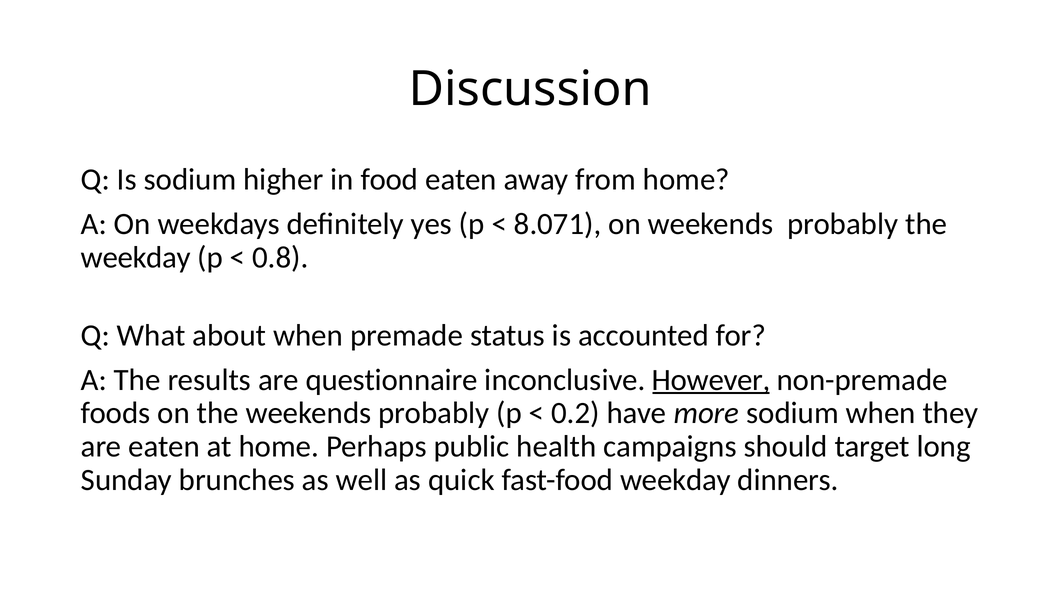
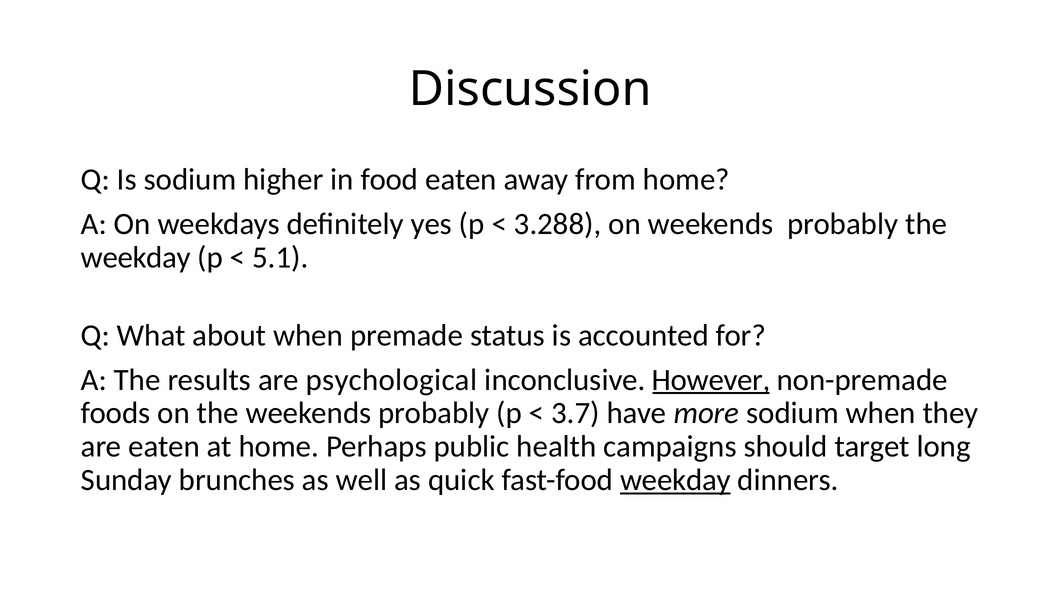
8.071: 8.071 -> 3.288 (558, 224)
0.8: 0.8 -> 5.1 (280, 257)
questionnaire: questionnaire -> psychological (391, 380)
0.2: 0.2 -> 3.7 (575, 413)
weekday underline: none -> present (675, 480)
